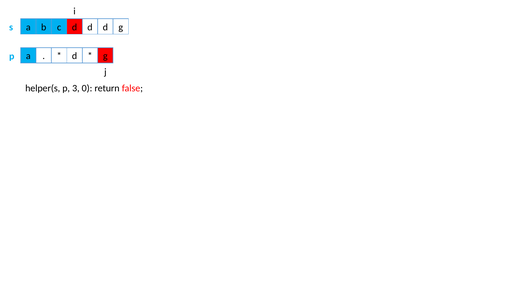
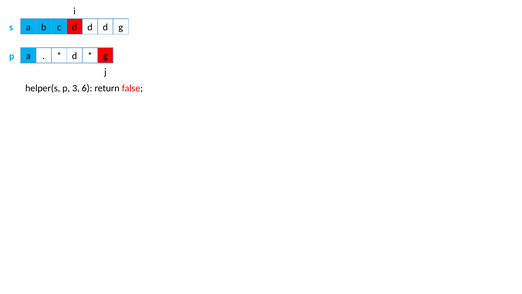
0: 0 -> 6 (87, 88)
